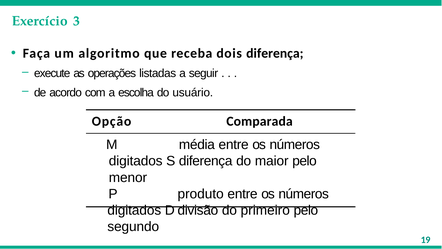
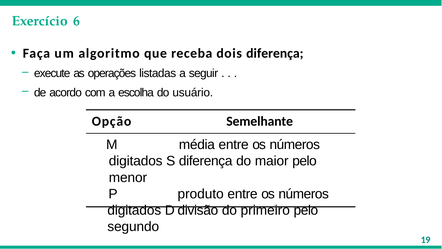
3: 3 -> 6 (77, 21)
Comparada: Comparada -> Semelhante (260, 121)
